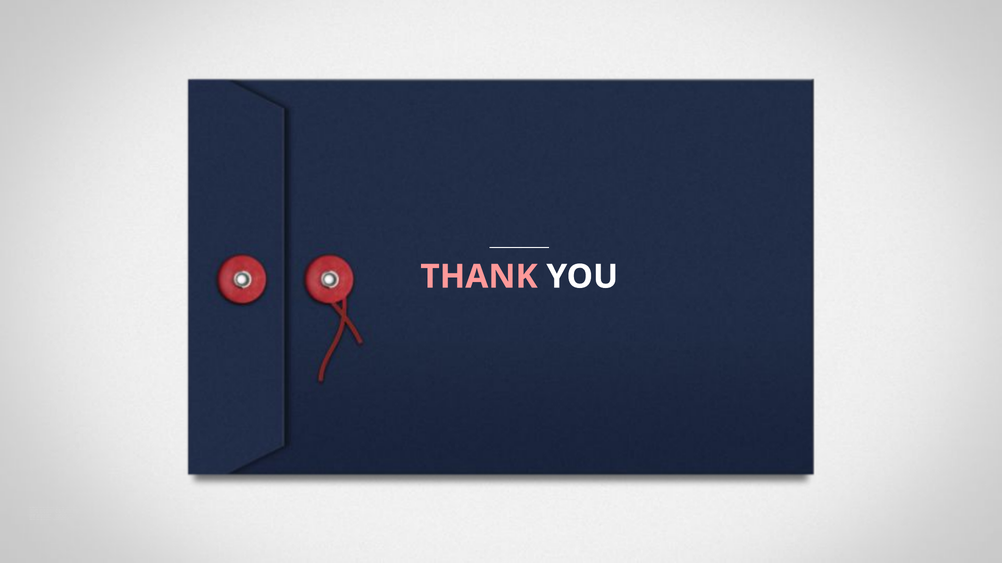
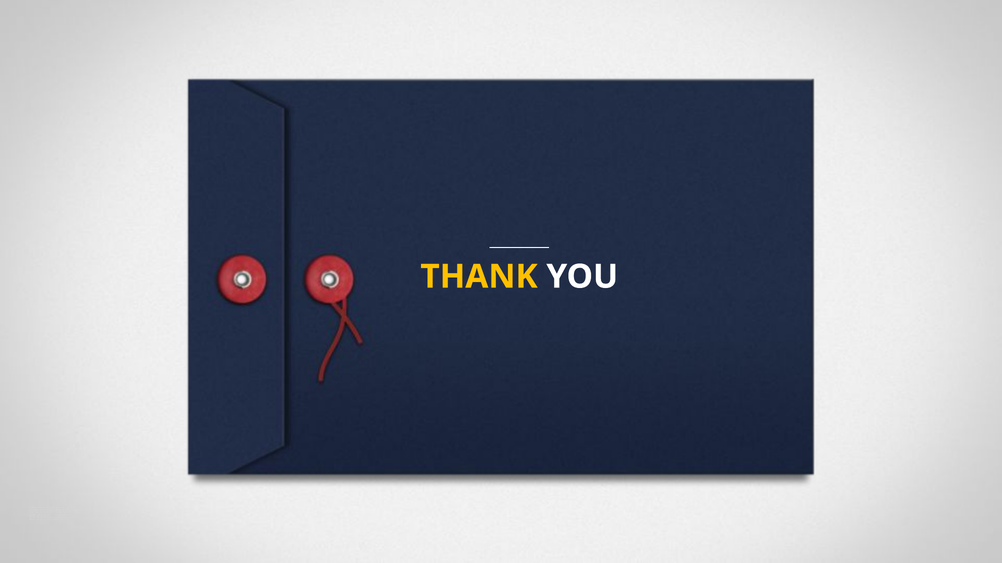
THANK colour: pink -> yellow (479, 277)
